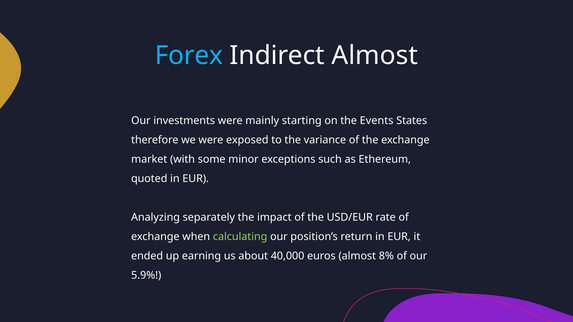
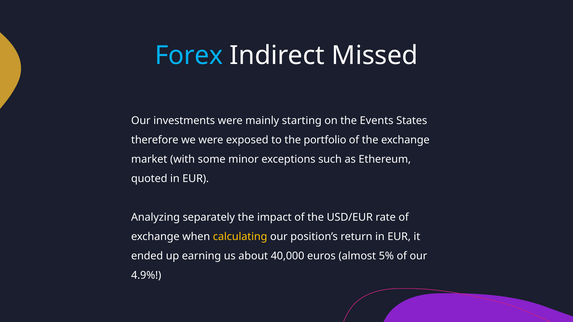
Indirect Almost: Almost -> Missed (375, 56)
variance: variance -> portfolio (325, 140)
calculating colour: light green -> yellow (240, 237)
8%: 8% -> 5% (386, 256)
5.9%: 5.9% -> 4.9% (146, 276)
